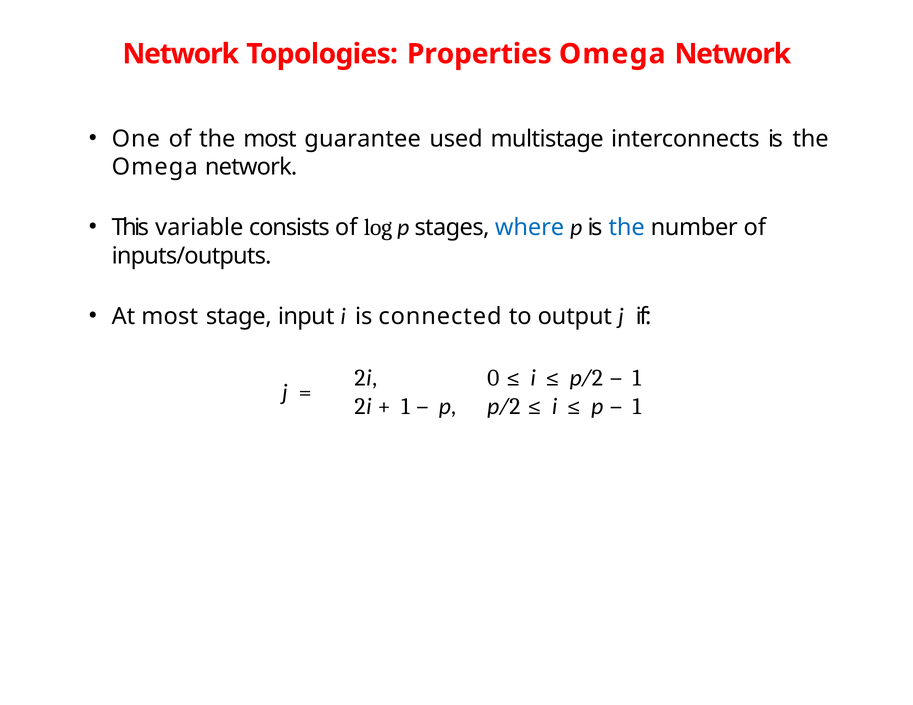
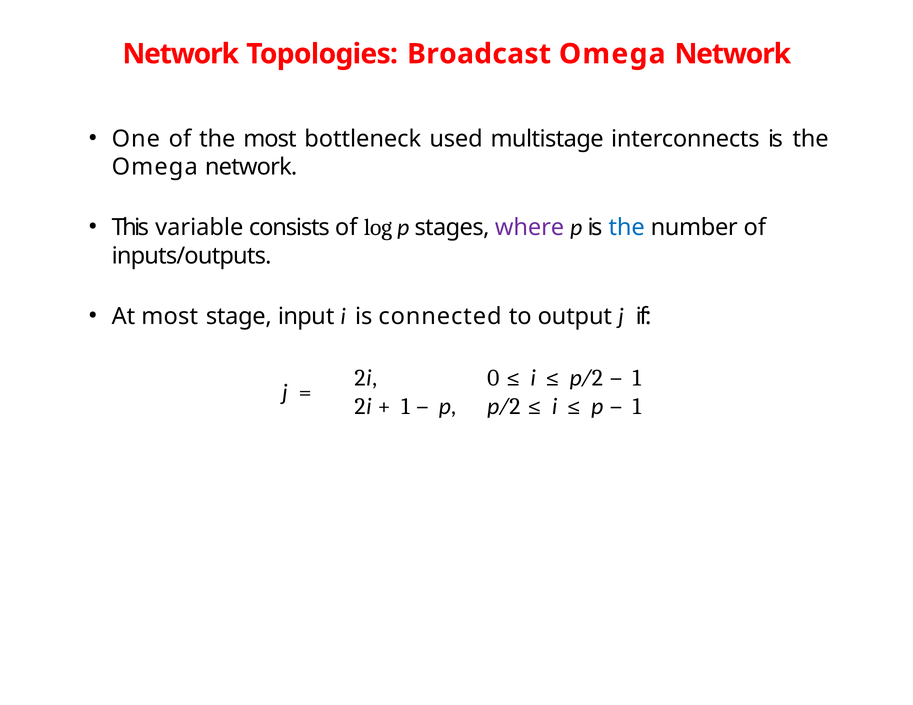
Properties: Properties -> Broadcast (479, 54)
guarantee: guarantee -> bottleneck (363, 139)
where colour: blue -> purple (530, 228)
